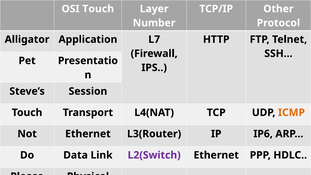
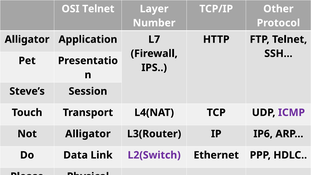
OSI Touch: Touch -> Telnet (98, 9)
ICMP colour: orange -> purple (291, 113)
Not Ethernet: Ethernet -> Alligator (88, 134)
